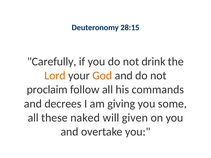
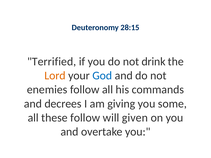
Carefully: Carefully -> Terrified (52, 62)
God colour: orange -> blue (102, 76)
proclaim: proclaim -> enemies (47, 90)
these naked: naked -> follow (85, 118)
